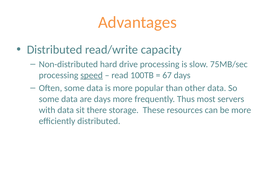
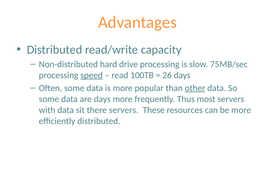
67: 67 -> 26 (167, 75)
other underline: none -> present (195, 88)
there storage: storage -> servers (124, 110)
